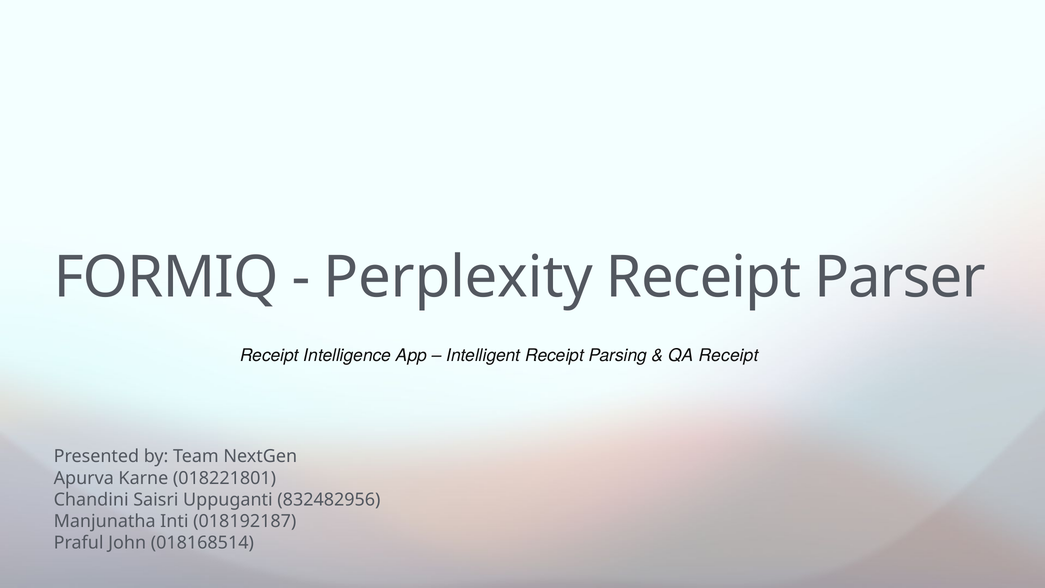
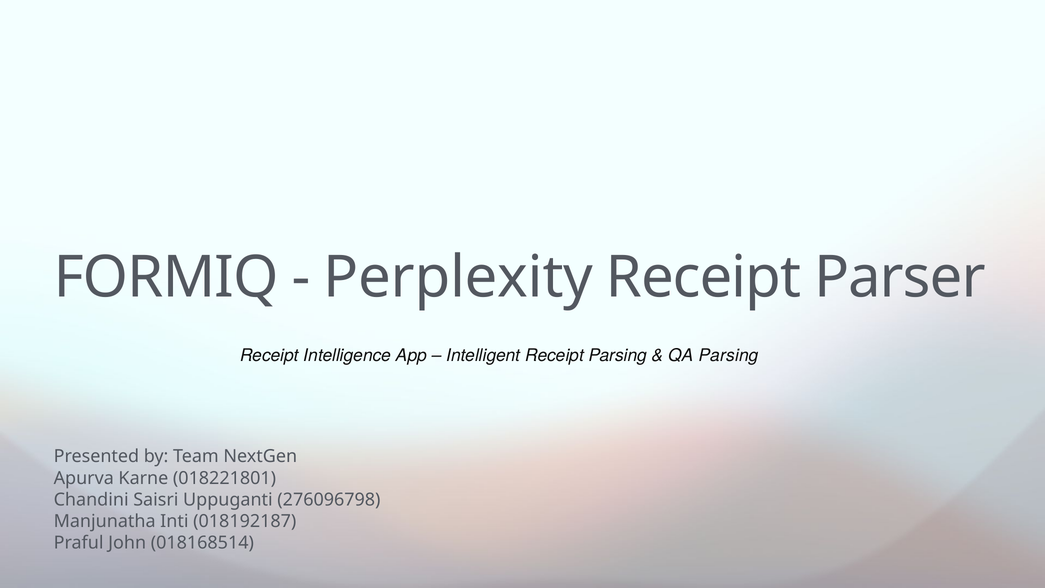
QA Receipt: Receipt -> Parsing (729, 355)
832482956: 832482956 -> 276096798 (329, 500)
